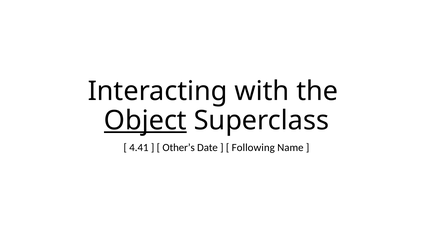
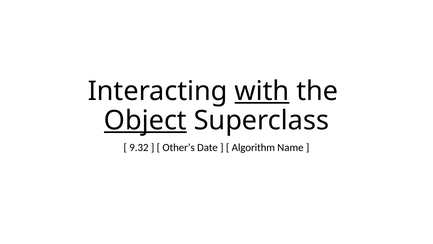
with underline: none -> present (262, 91)
4.41: 4.41 -> 9.32 (139, 147)
Following: Following -> Algorithm (253, 147)
